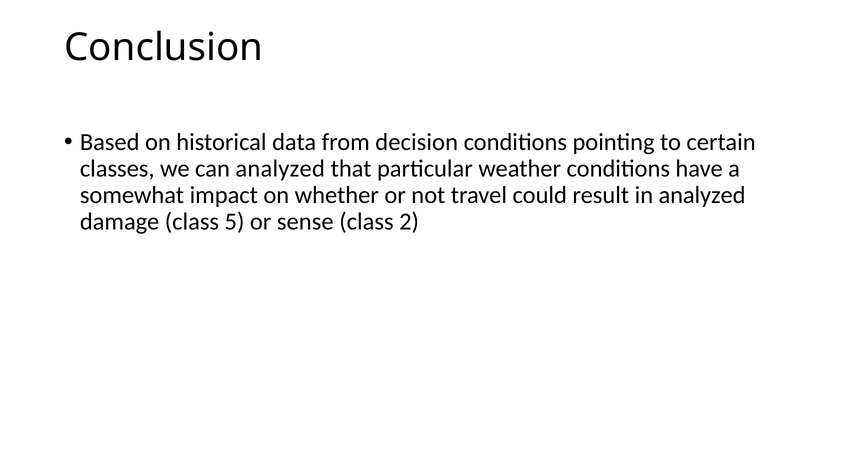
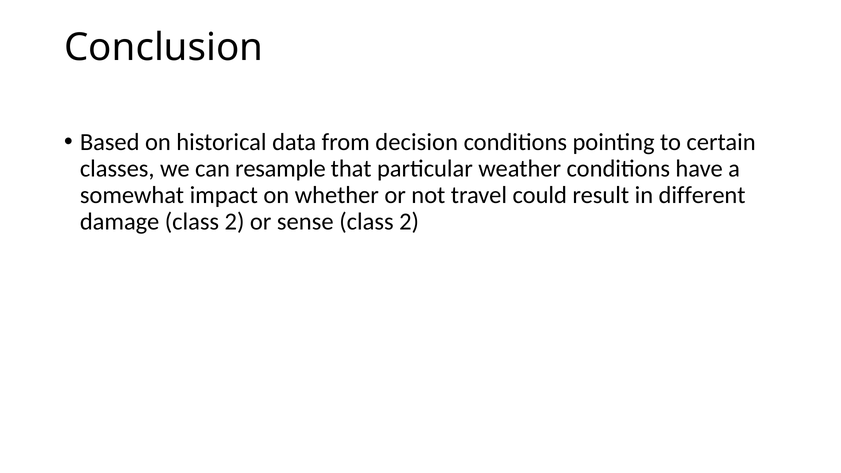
can analyzed: analyzed -> resample (280, 169)
in analyzed: analyzed -> different (702, 195)
damage class 5: 5 -> 2 (235, 222)
